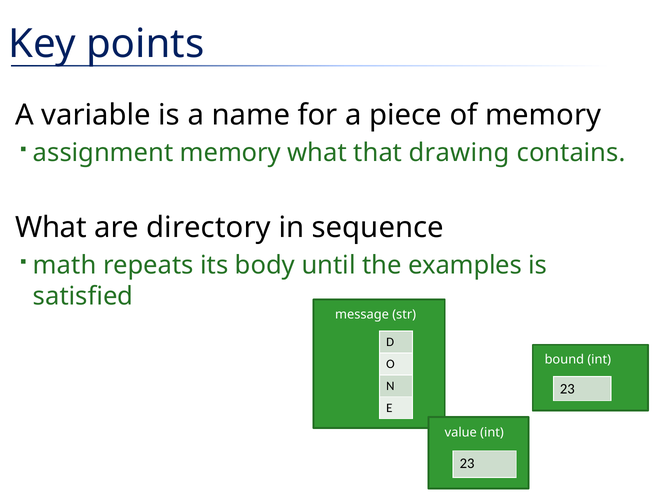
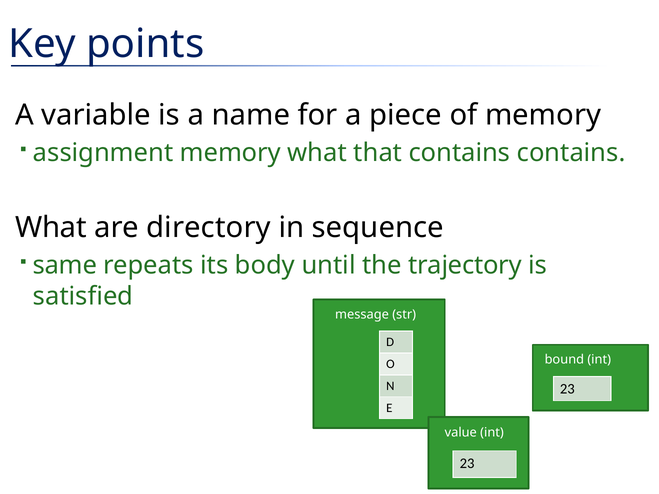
that drawing: drawing -> contains (459, 153)
math: math -> same (65, 266)
examples: examples -> trajectory (465, 266)
